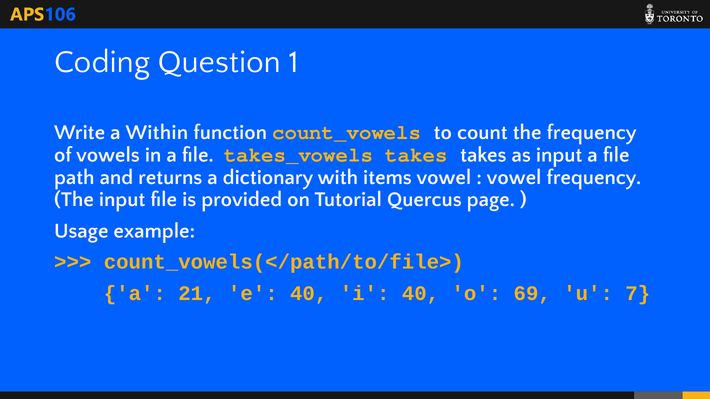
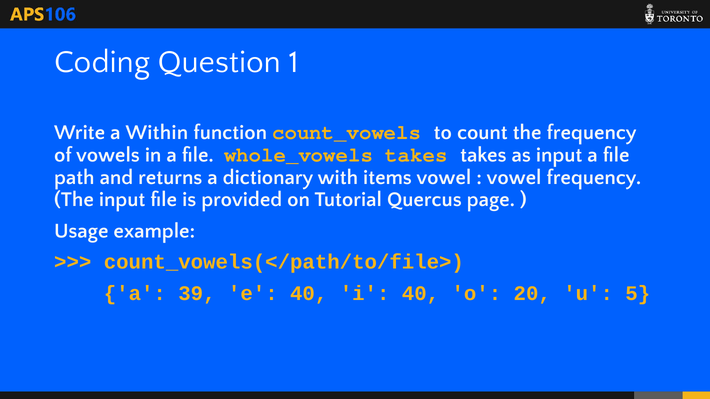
takes_vowels: takes_vowels -> whole_vowels (299, 155)
21: 21 -> 39 (197, 294)
69: 69 -> 20 (532, 294)
7: 7 -> 5 (638, 294)
